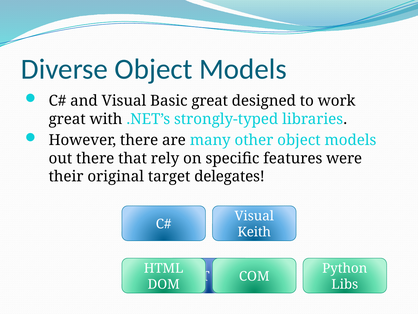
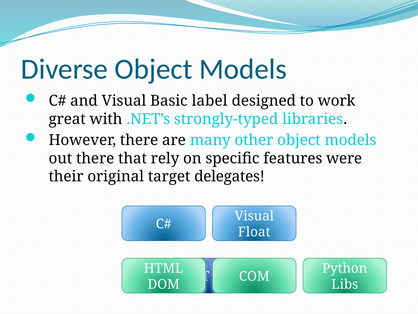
Basic great: great -> label (210, 101)
Keith: Keith -> Float (254, 232)
